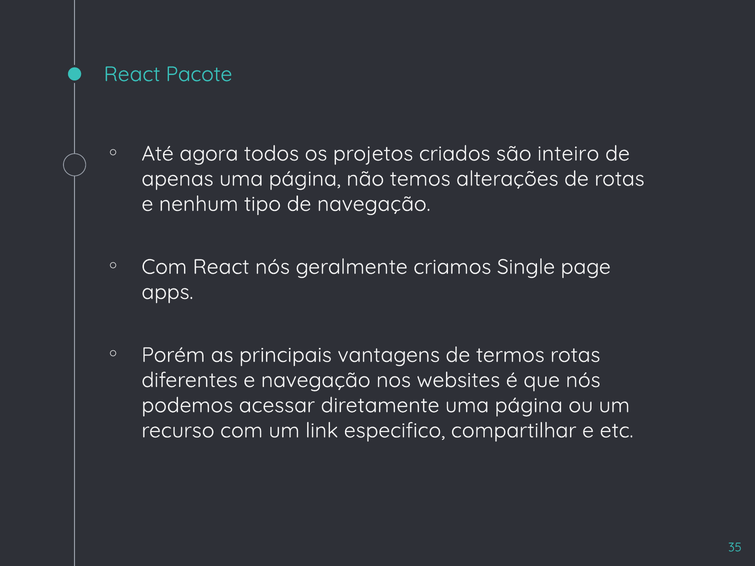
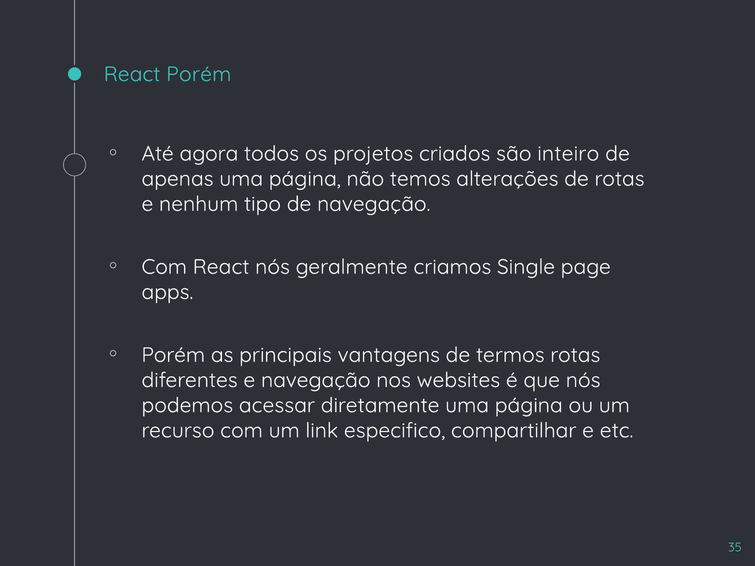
React Pacote: Pacote -> Porém (199, 74)
